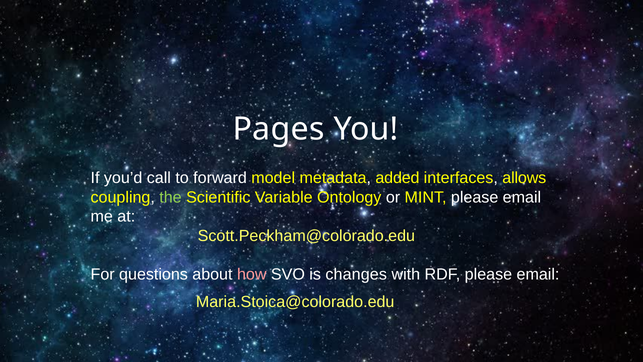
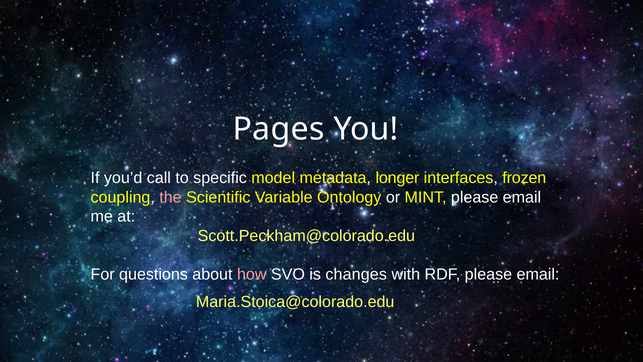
forward: forward -> specific (220, 178)
added: added -> longer (397, 178)
allows: allows -> frozen (524, 178)
the colour: light green -> pink (171, 197)
